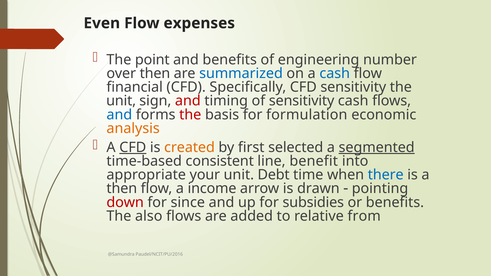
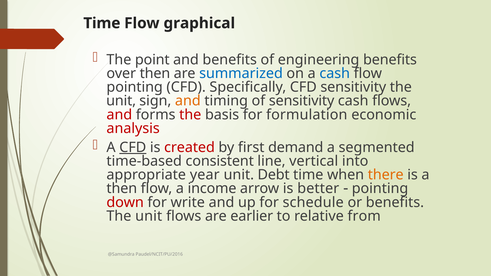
Even: Even -> Time (102, 23)
expenses: expenses -> graphical (199, 23)
engineering number: number -> benefits (390, 60)
financial: financial -> pointing (135, 87)
and colour: red -> orange (188, 101)
and colour: blue -> red (119, 115)
analysis colour: orange -> red (133, 129)
created colour: orange -> red (189, 147)
selected: selected -> demand (296, 147)
segmented underline: present -> none (377, 147)
benefit: benefit -> vertical (314, 161)
your: your -> year (205, 175)
there colour: blue -> orange (386, 175)
drawn: drawn -> better (318, 189)
since: since -> write (188, 202)
subsidies: subsidies -> schedule (313, 202)
also: also -> unit (149, 216)
added: added -> earlier (252, 216)
